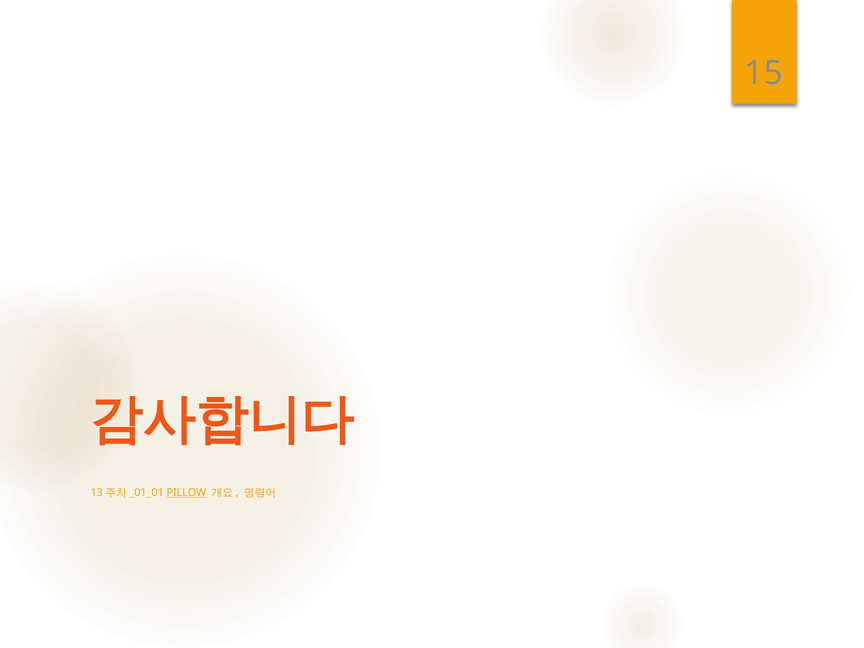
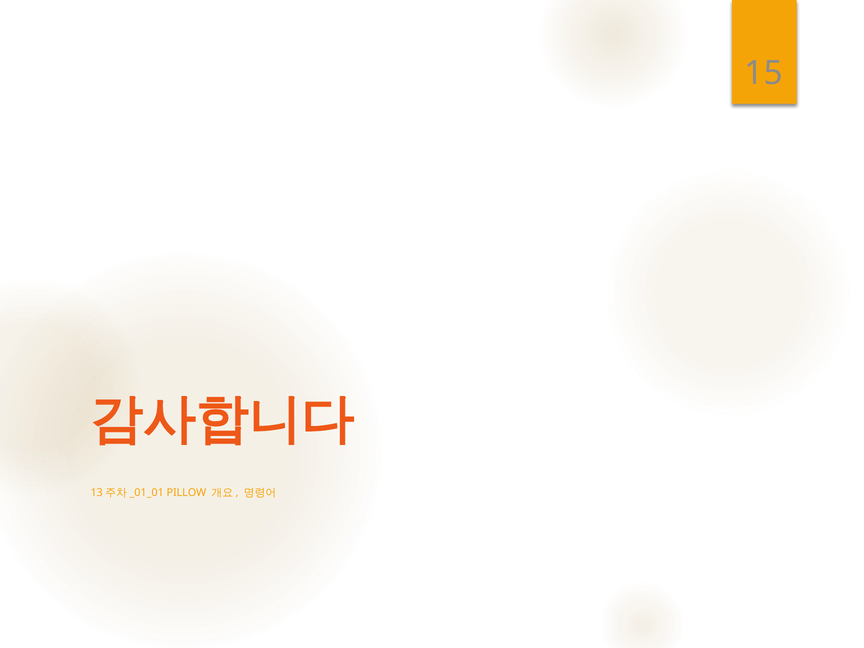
PILLOW underline: present -> none (186, 493)
